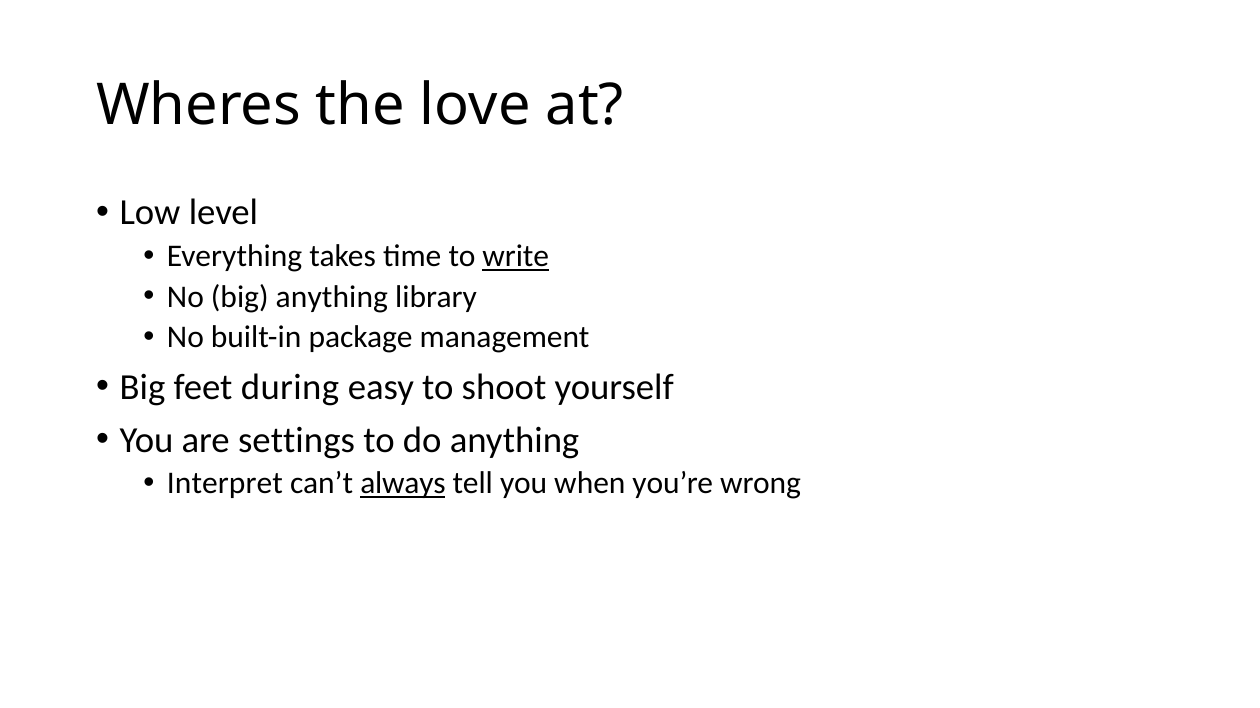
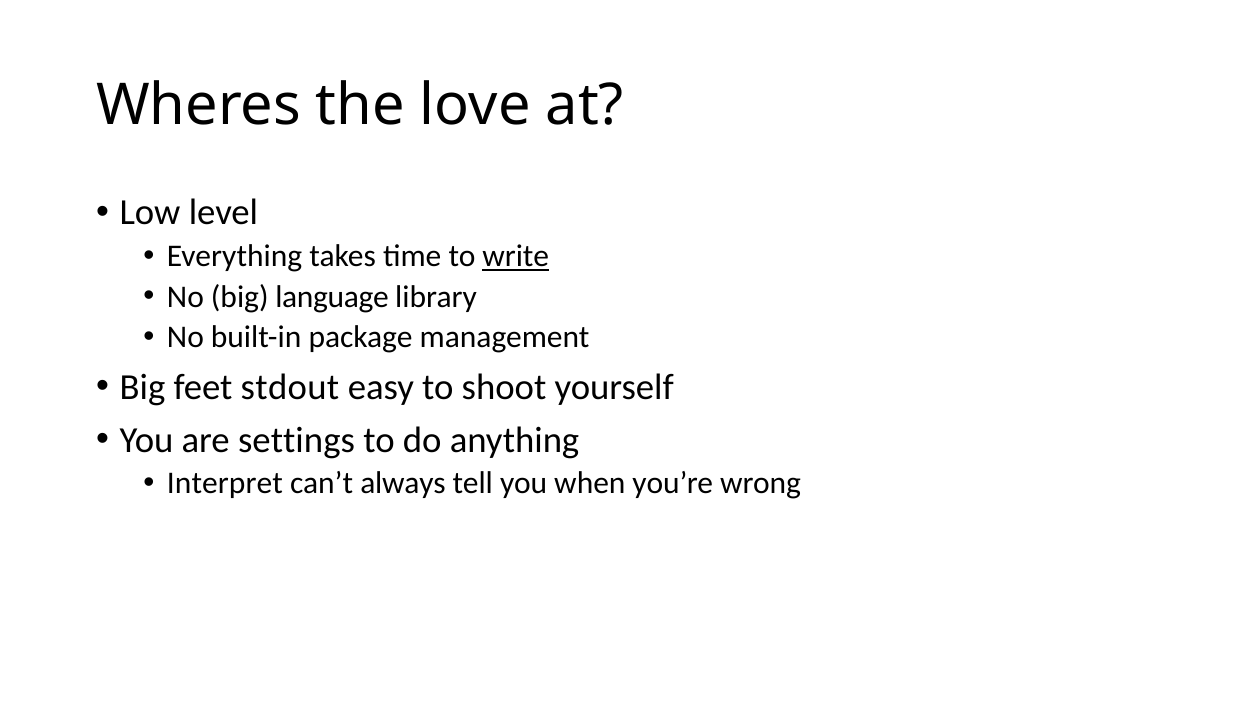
big anything: anything -> language (332, 297)
during: during -> stdout (290, 388)
always underline: present -> none (403, 484)
